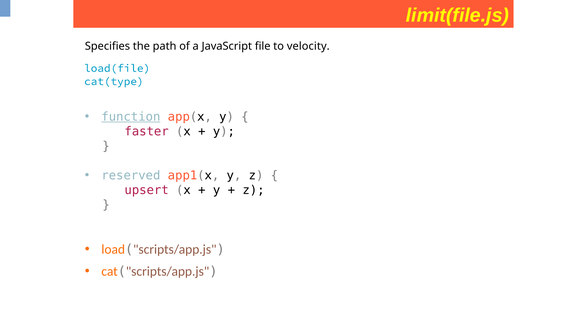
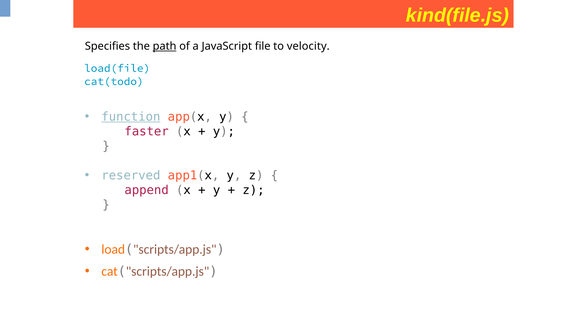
limit(file.js: limit(file.js -> kind(file.js (458, 15)
path underline: none -> present (165, 46)
cat(type: cat(type -> cat(todo (114, 81)
upsert: upsert -> append (147, 190)
